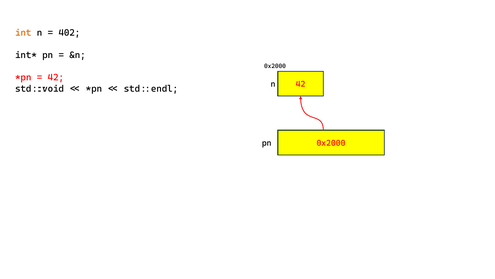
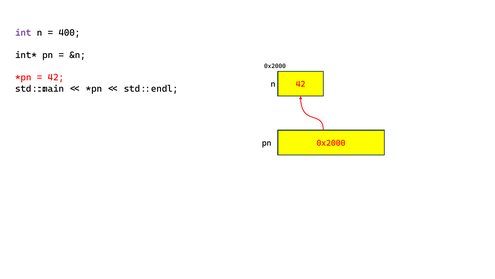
int colour: orange -> purple (23, 33)
402: 402 -> 400 (69, 33)
std::void: std::void -> std::main (40, 88)
